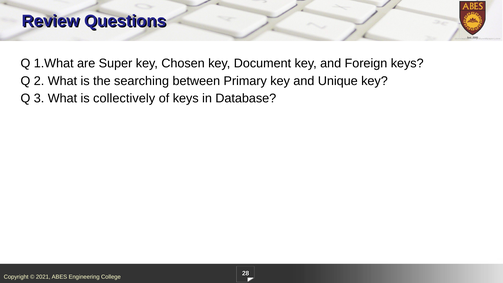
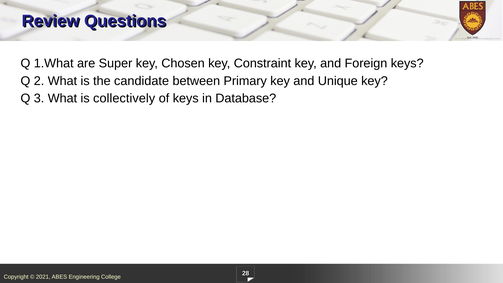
Document: Document -> Constraint (262, 63)
searching: searching -> candidate (142, 81)
